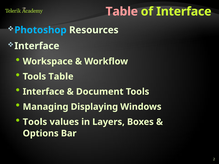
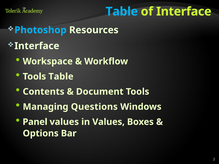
Table colour: pink -> light blue (122, 11)
Interface: Interface -> Contents (44, 92)
Displaying: Displaying -> Questions (94, 107)
Tools: Tools -> Panel (35, 122)
in Layers: Layers -> Values (109, 122)
